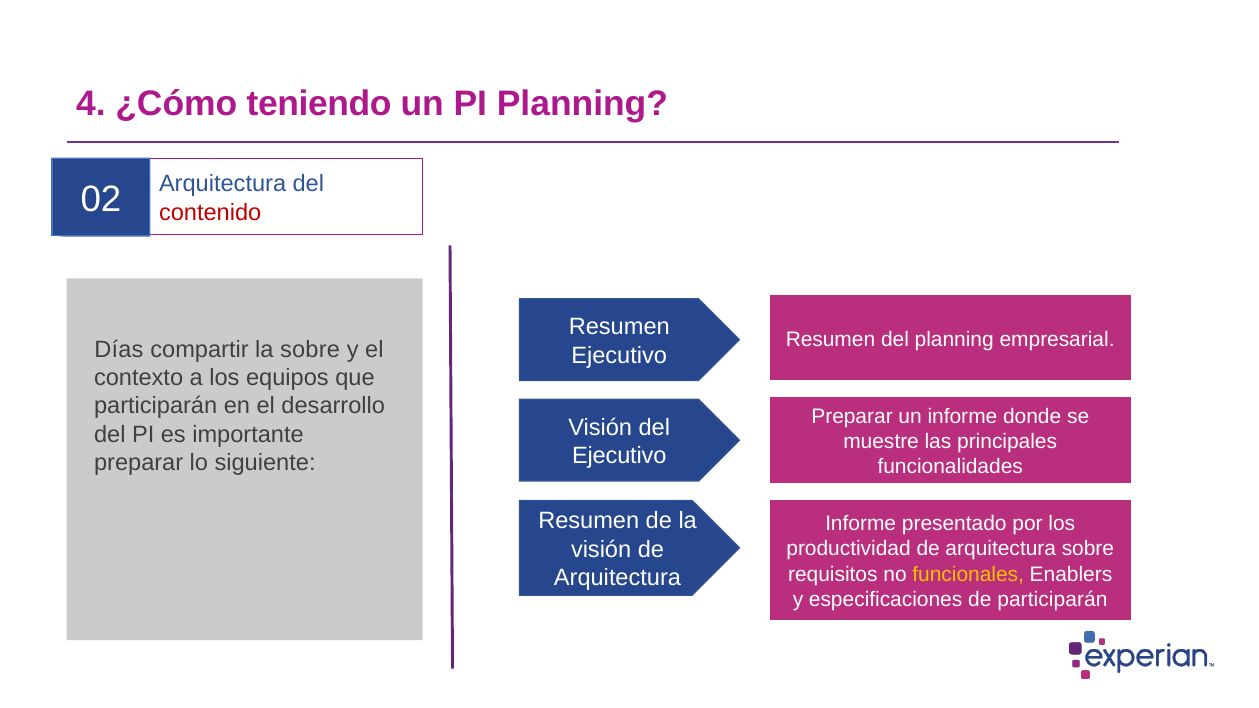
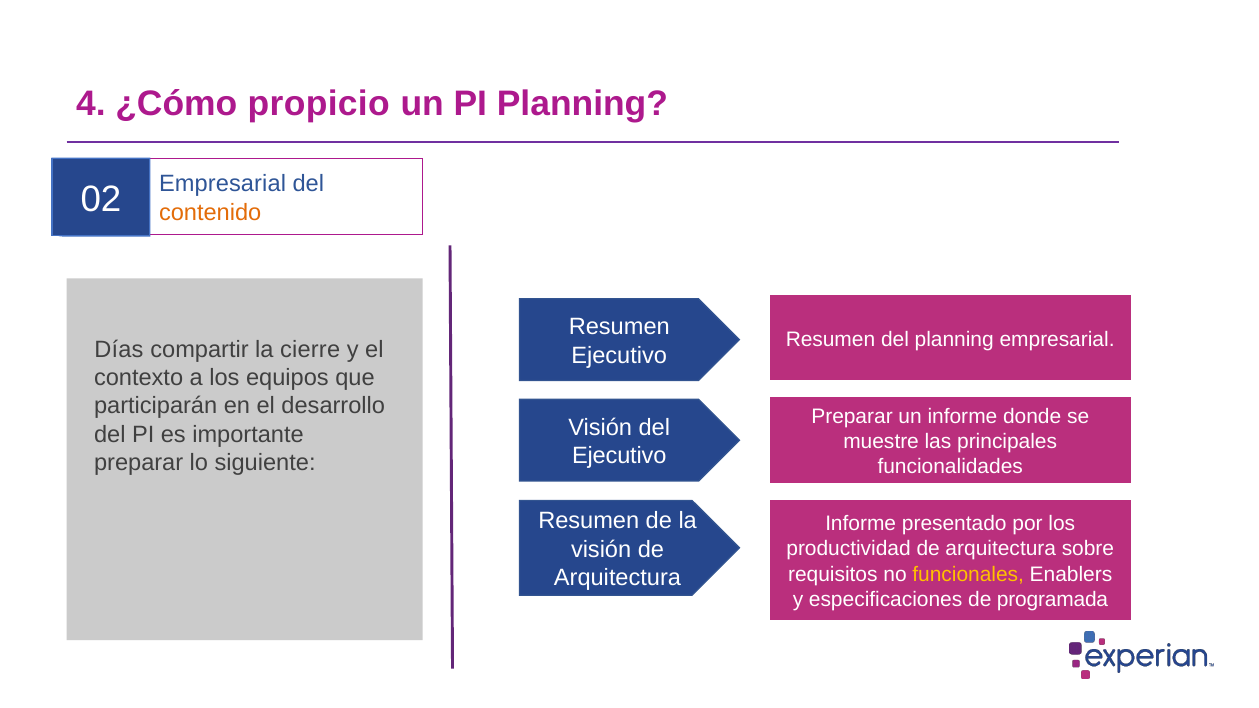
teniendo: teniendo -> propicio (319, 104)
Arquitectura: Arquitectura -> Empresarial (223, 184)
contenido colour: red -> orange (210, 212)
la sobre: sobre -> cierre (310, 350)
de participarán: participarán -> programada (1053, 599)
